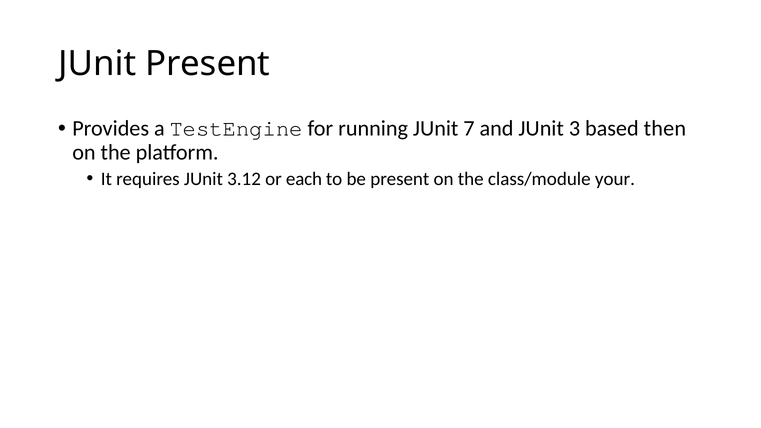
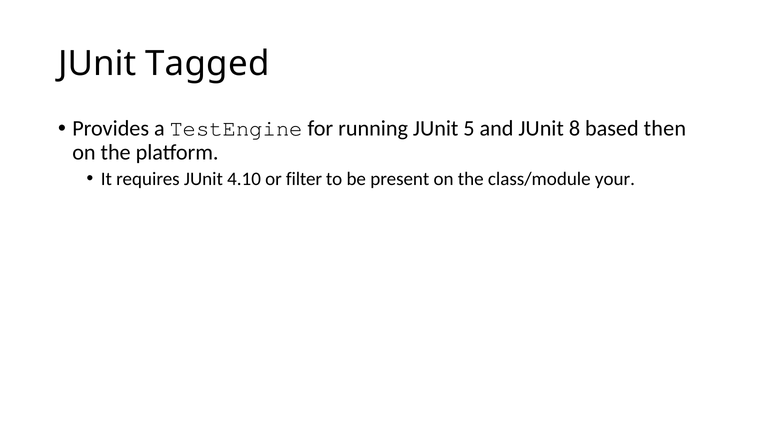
JUnit Present: Present -> Tagged (207, 64)
7: 7 -> 5 (469, 129)
3: 3 -> 8 (575, 129)
3.12: 3.12 -> 4.10 (244, 179)
each: each -> filter (304, 179)
